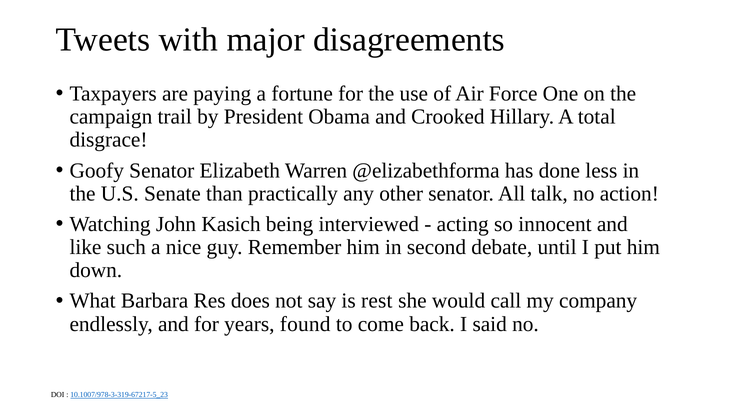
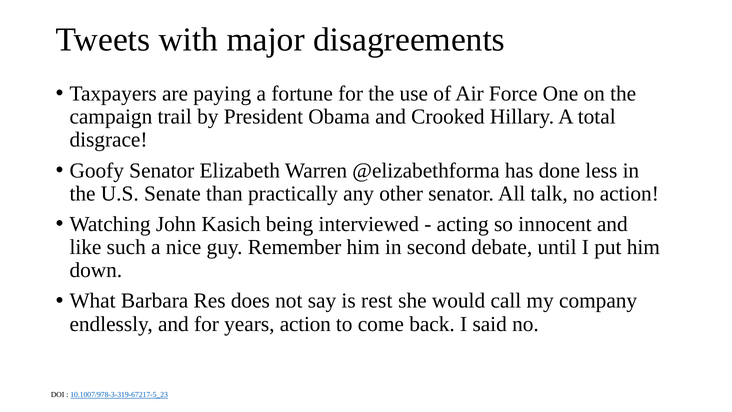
years found: found -> action (305, 324)
